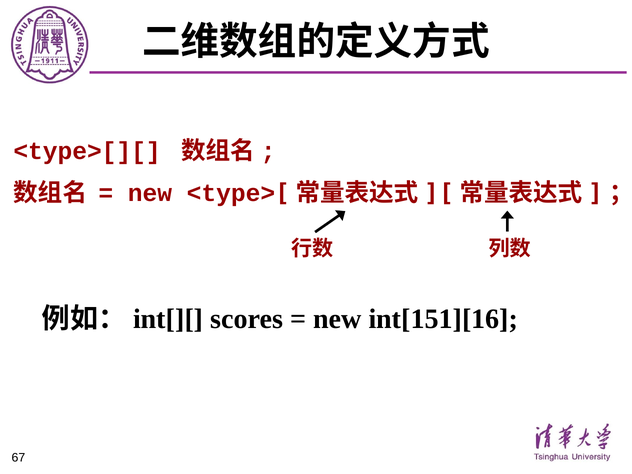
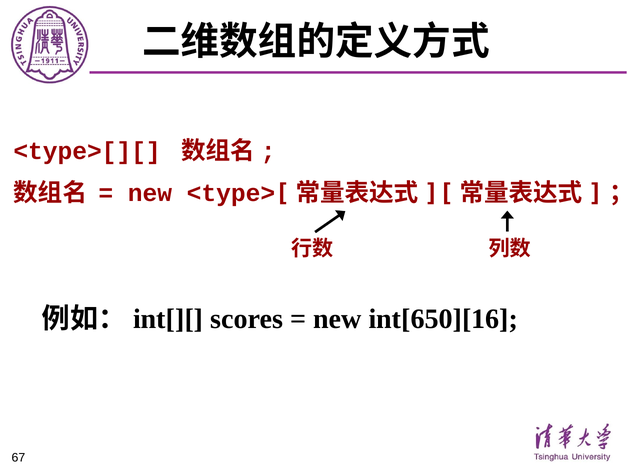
int[151][16: int[151][16 -> int[650][16 (443, 319)
